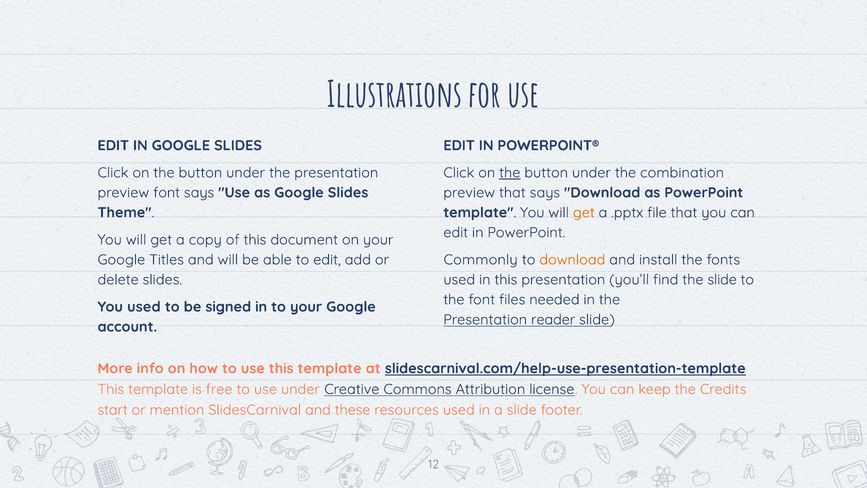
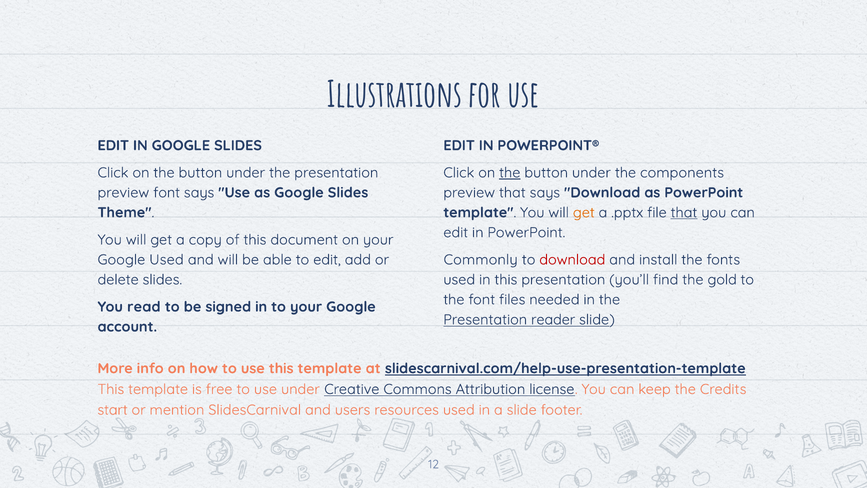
combination: combination -> components (682, 173)
that underline: none -> present (684, 212)
Google Titles: Titles -> Used (166, 260)
download colour: orange -> red (572, 260)
the slide: slide -> gold (722, 279)
You used: used -> read (144, 307)
these: these -> users (353, 410)
